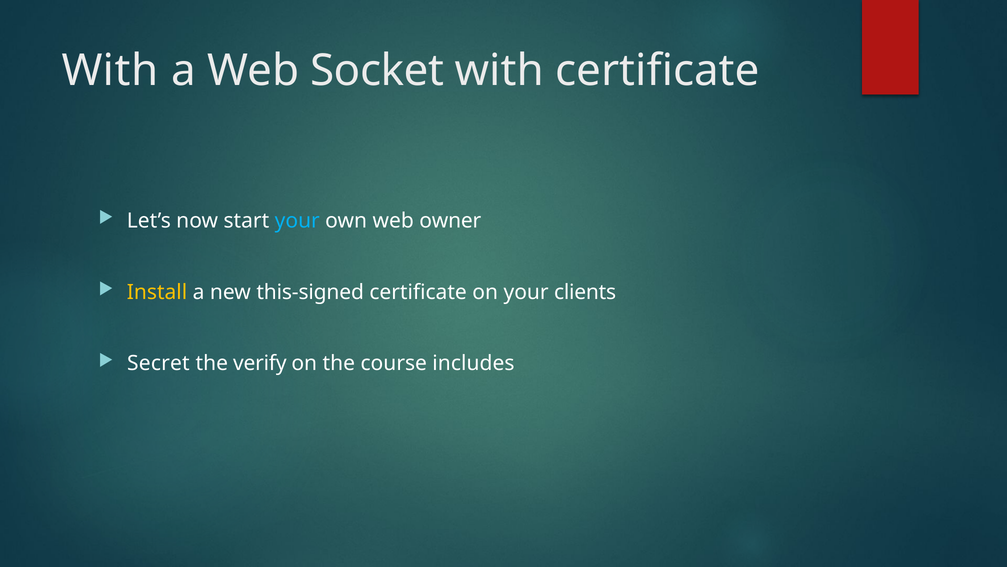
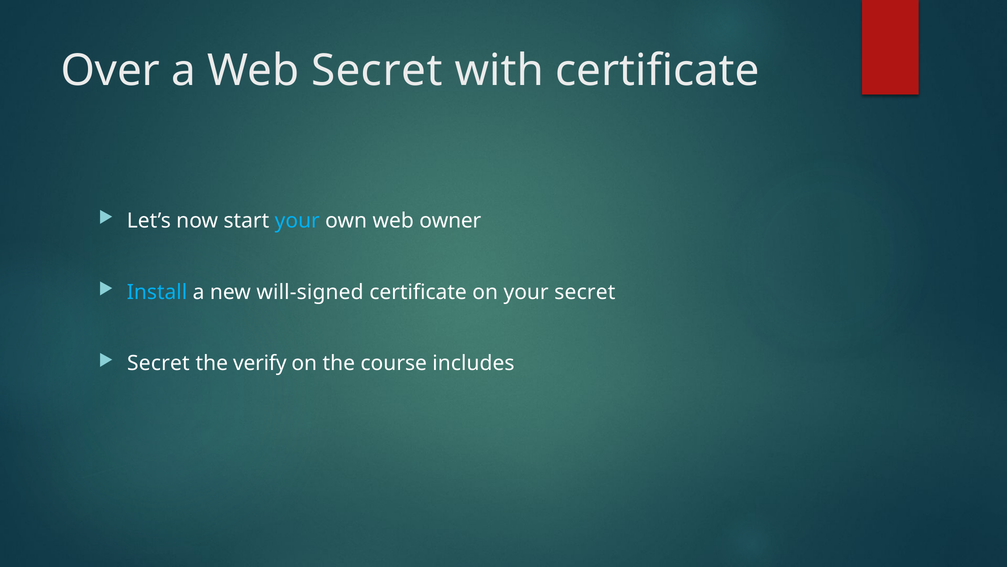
With: With -> Over (110, 71)
Web Socket: Socket -> Secret (377, 71)
Install colour: yellow -> light blue (157, 292)
this-signed: this-signed -> will-signed (310, 292)
your clients: clients -> secret (585, 292)
